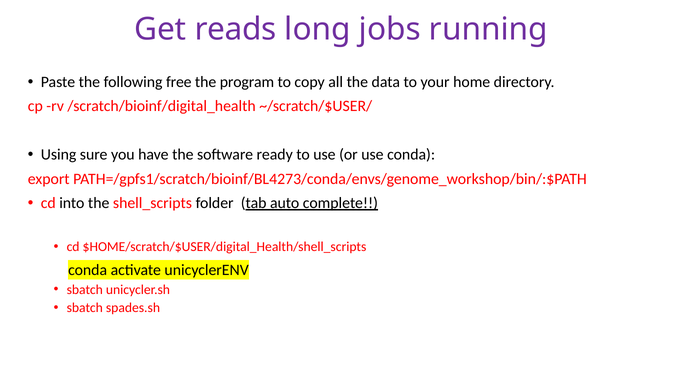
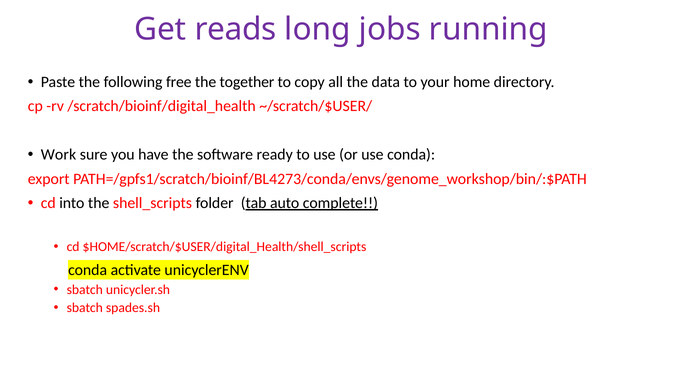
program: program -> together (247, 82)
Using: Using -> Work (59, 155)
